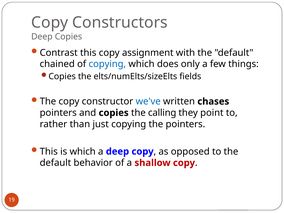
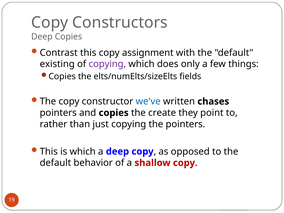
chained: chained -> existing (57, 64)
copying colour: blue -> purple (107, 64)
calling: calling -> create (162, 113)
